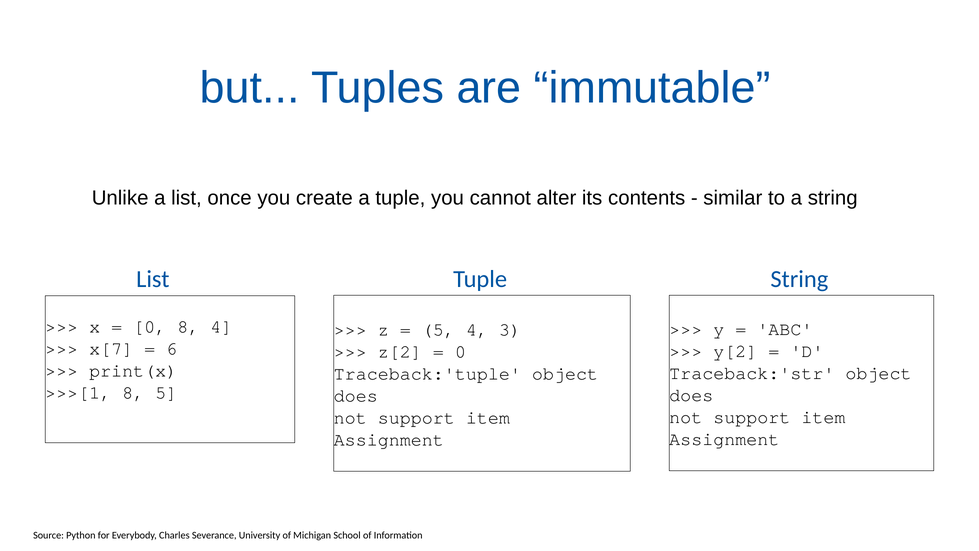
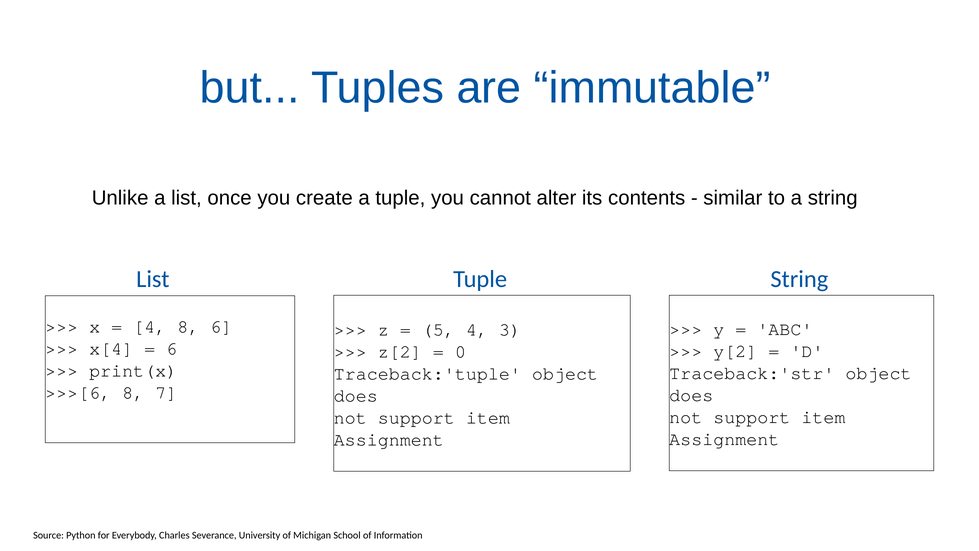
0: 0 -> 4 (150, 326)
8 4: 4 -> 6 (221, 326)
x[7: x[7 -> x[4 (111, 348)
>>>[1: >>>[1 -> >>>[6 (78, 392)
8 5: 5 -> 7 (166, 392)
